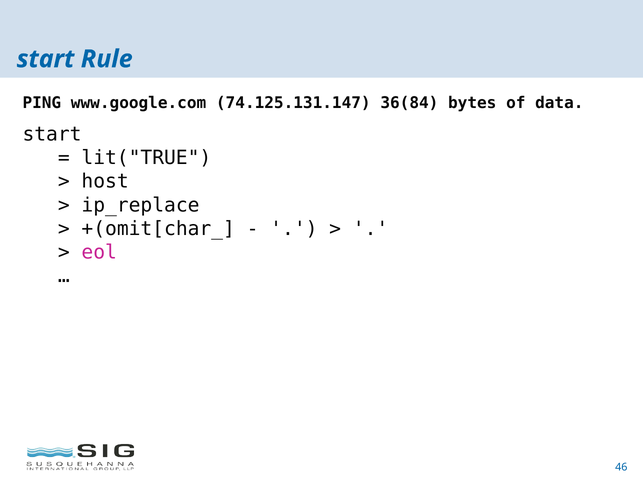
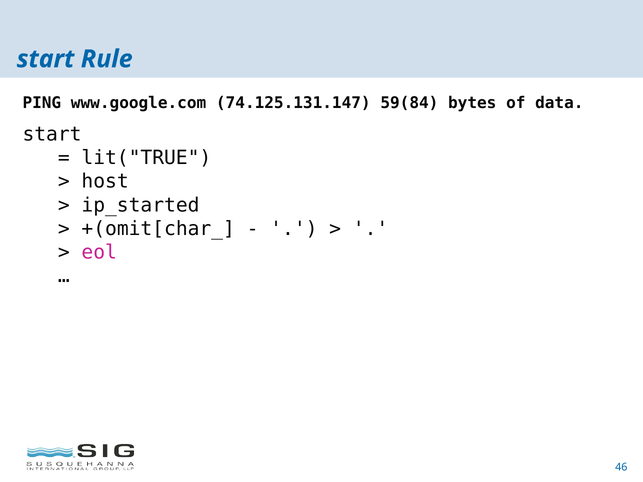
36(84: 36(84 -> 59(84 (409, 103)
ip_replace: ip_replace -> ip_started (140, 205)
